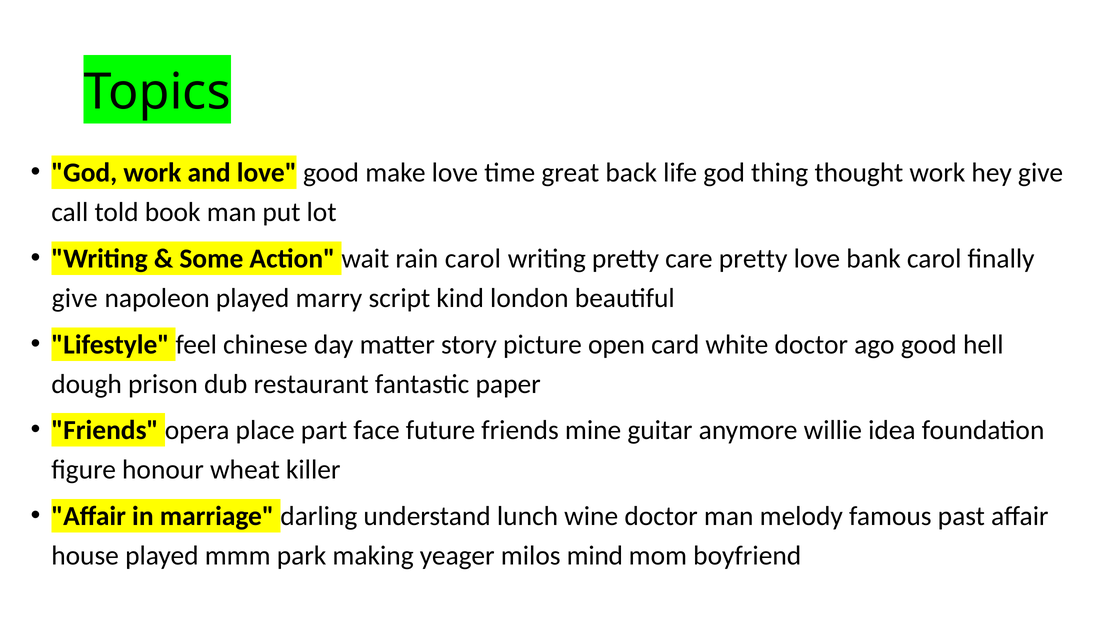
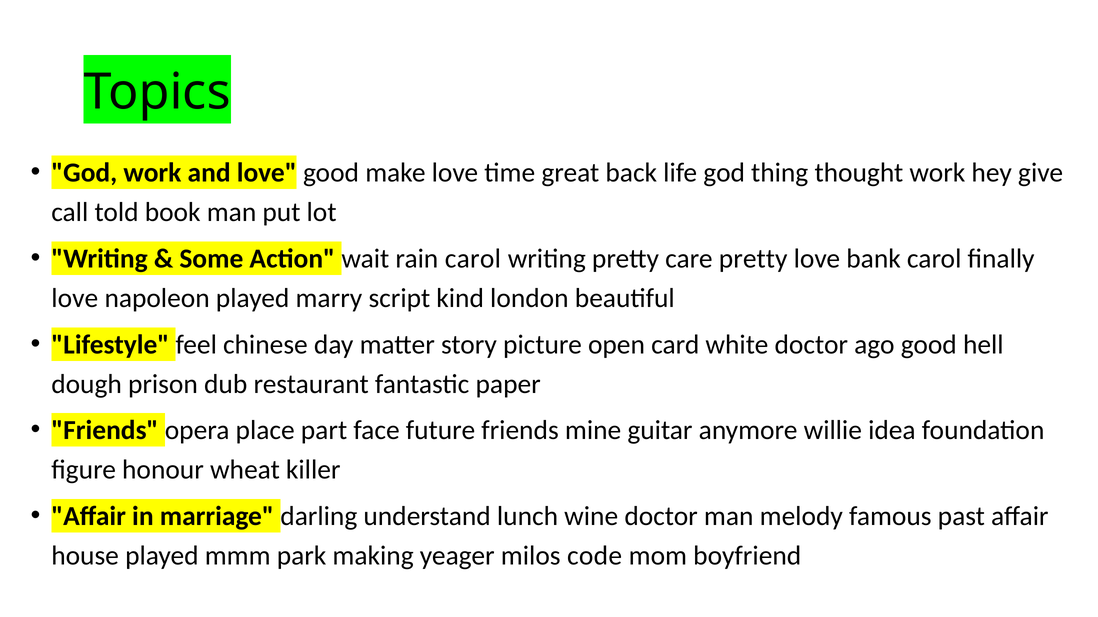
give: give -> love (75, 298)
mind: mind -> code (595, 556)
